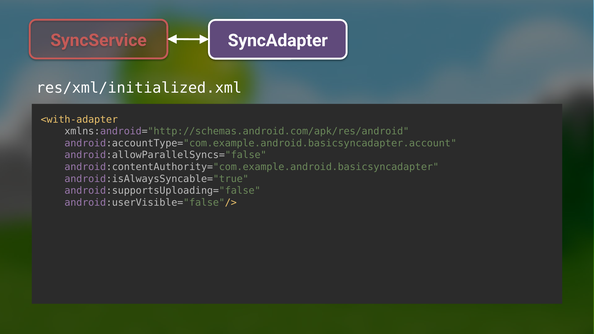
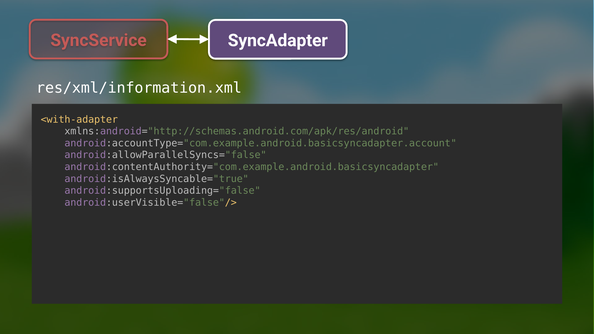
res/xml/initialized.xml: res/xml/initialized.xml -> res/xml/information.xml (139, 88)
